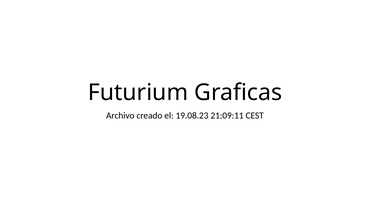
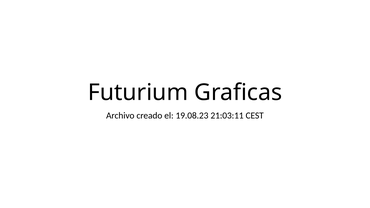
21:09:11: 21:09:11 -> 21:03:11 (227, 116)
